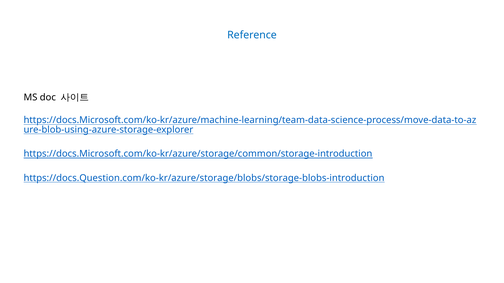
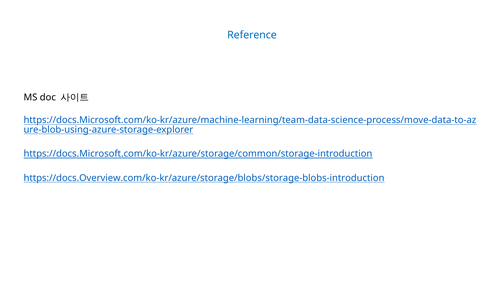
https://docs.Question.com/ko-kr/azure/storage/blobs/storage-blobs-introduction: https://docs.Question.com/ko-kr/azure/storage/blobs/storage-blobs-introduction -> https://docs.Overview.com/ko-kr/azure/storage/blobs/storage-blobs-introduction (204, 178)
